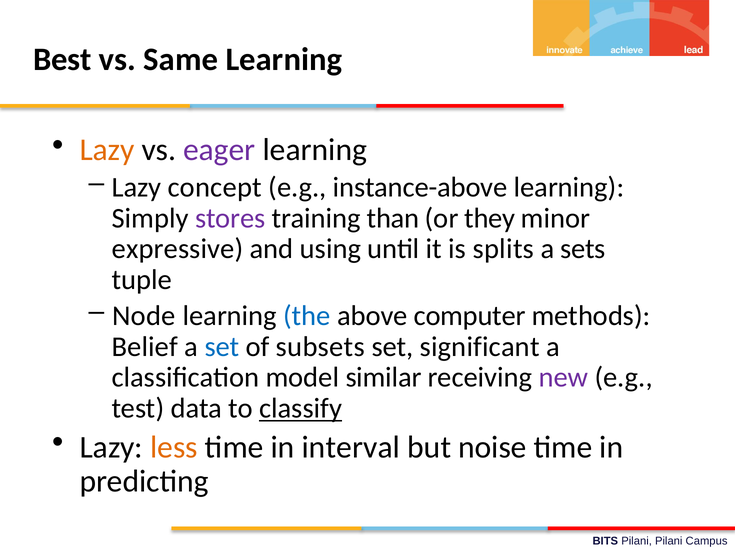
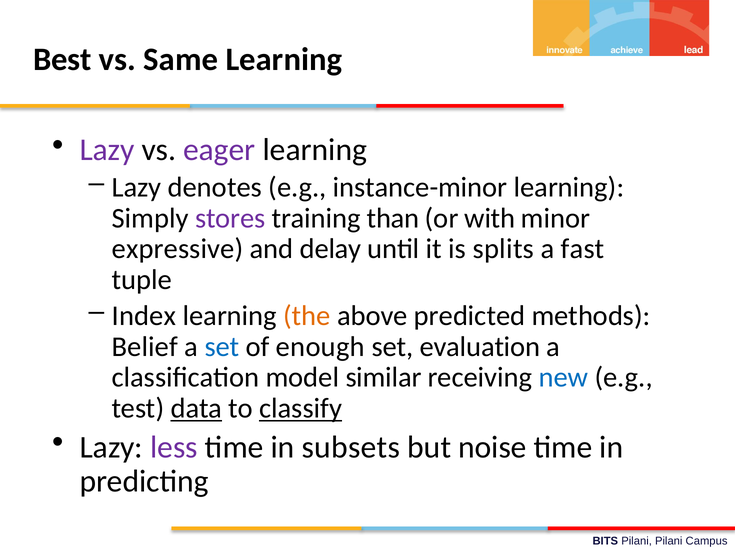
Lazy colour: orange -> purple (107, 150)
concept: concept -> denotes (215, 187)
instance-above: instance-above -> instance-minor (420, 187)
they: they -> with (490, 218)
using: using -> delay (331, 249)
sets: sets -> fast (583, 249)
Node: Node -> Index (144, 316)
the colour: blue -> orange (307, 316)
computer: computer -> predicted (470, 316)
subsets: subsets -> enough (320, 347)
significant: significant -> evaluation (480, 347)
new colour: purple -> blue (563, 378)
data underline: none -> present (196, 409)
less colour: orange -> purple (174, 447)
interval: interval -> subsets (351, 447)
